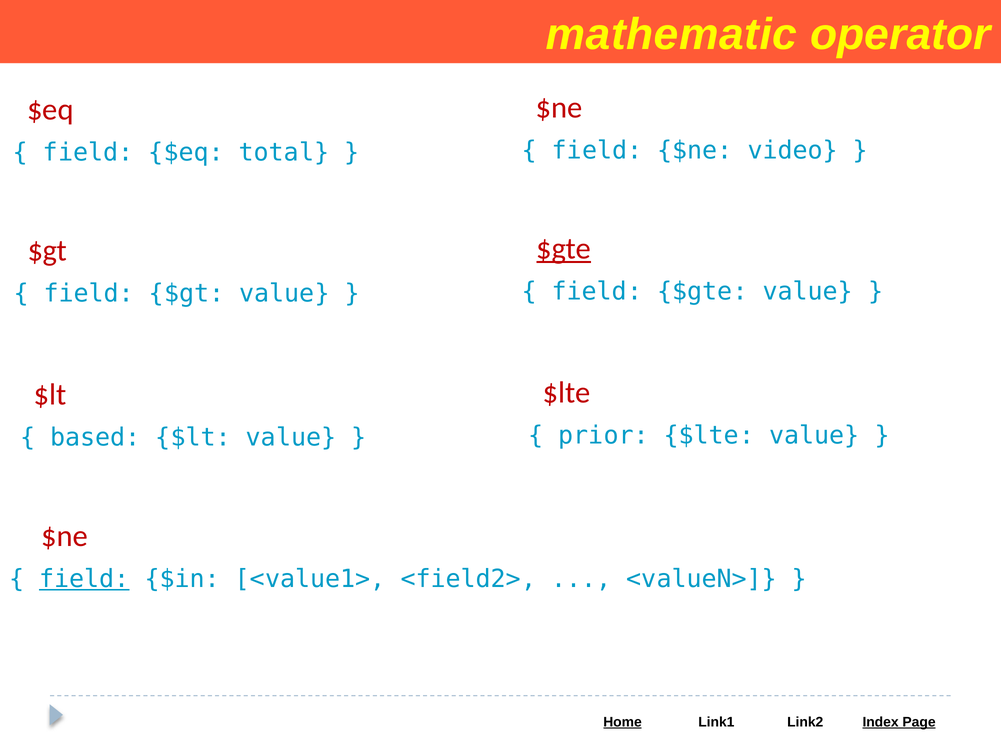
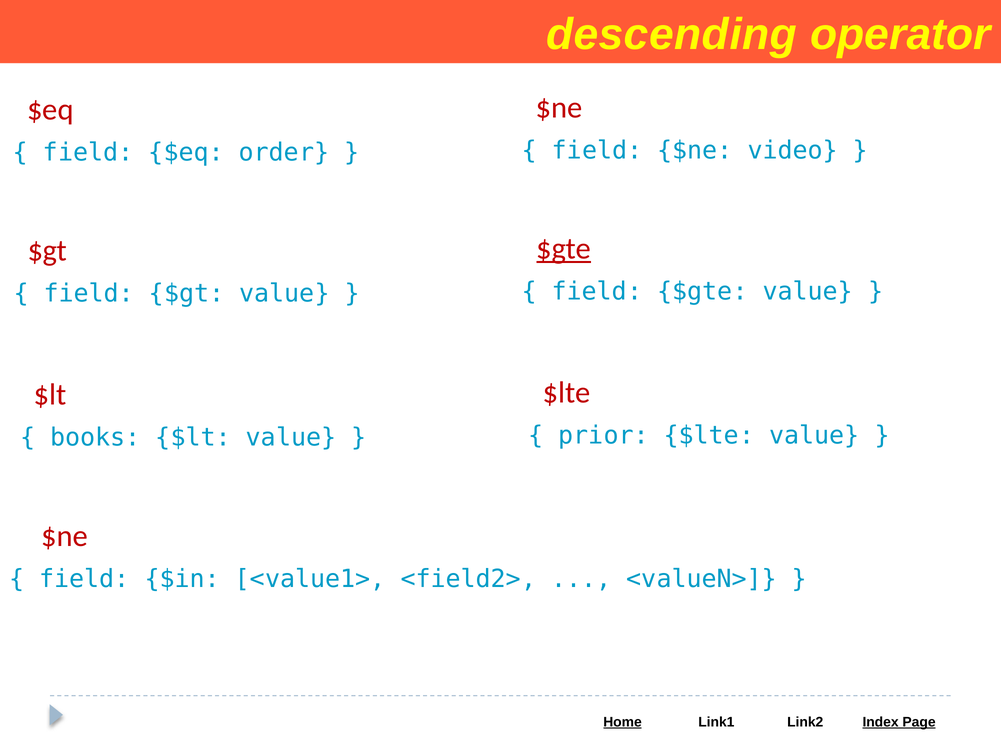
mathematic: mathematic -> descending (672, 35)
total: total -> order (284, 152)
based: based -> books (95, 437)
field underline: present -> none (84, 579)
